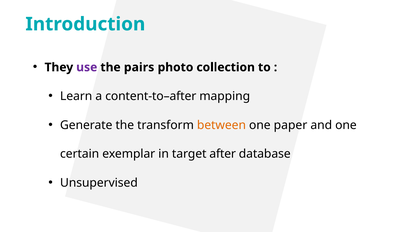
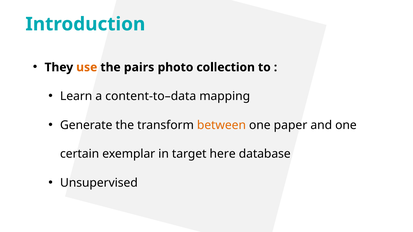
use colour: purple -> orange (87, 67)
content-to–after: content-to–after -> content-to–data (151, 96)
after: after -> here (223, 154)
